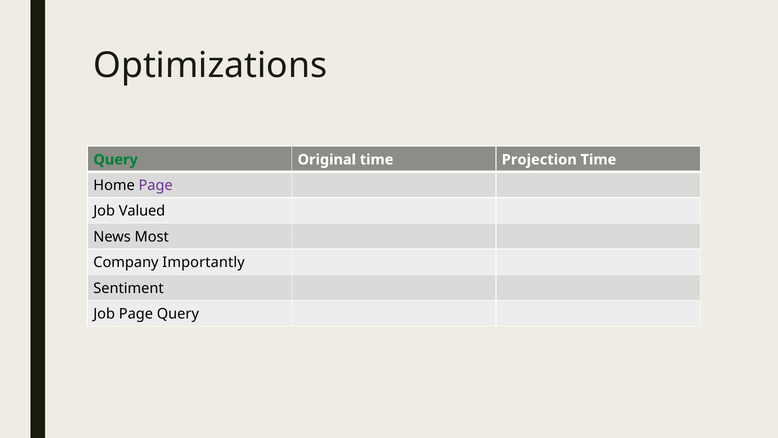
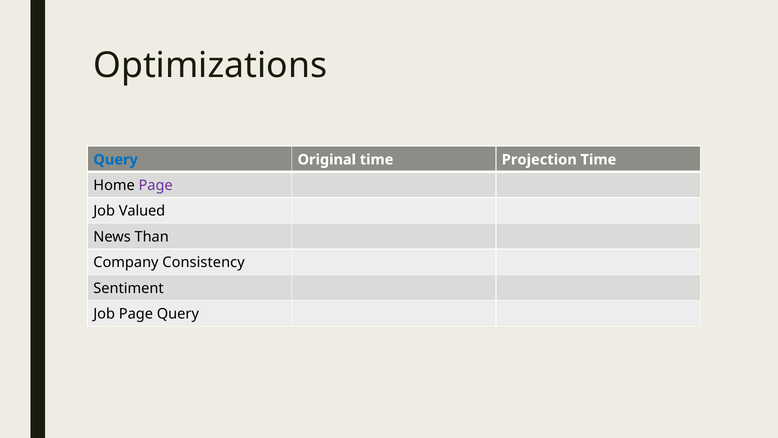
Query colour: green -> blue (116, 160)
Most: Most -> Than (152, 237)
Importantly: Importantly -> Consistency (204, 262)
